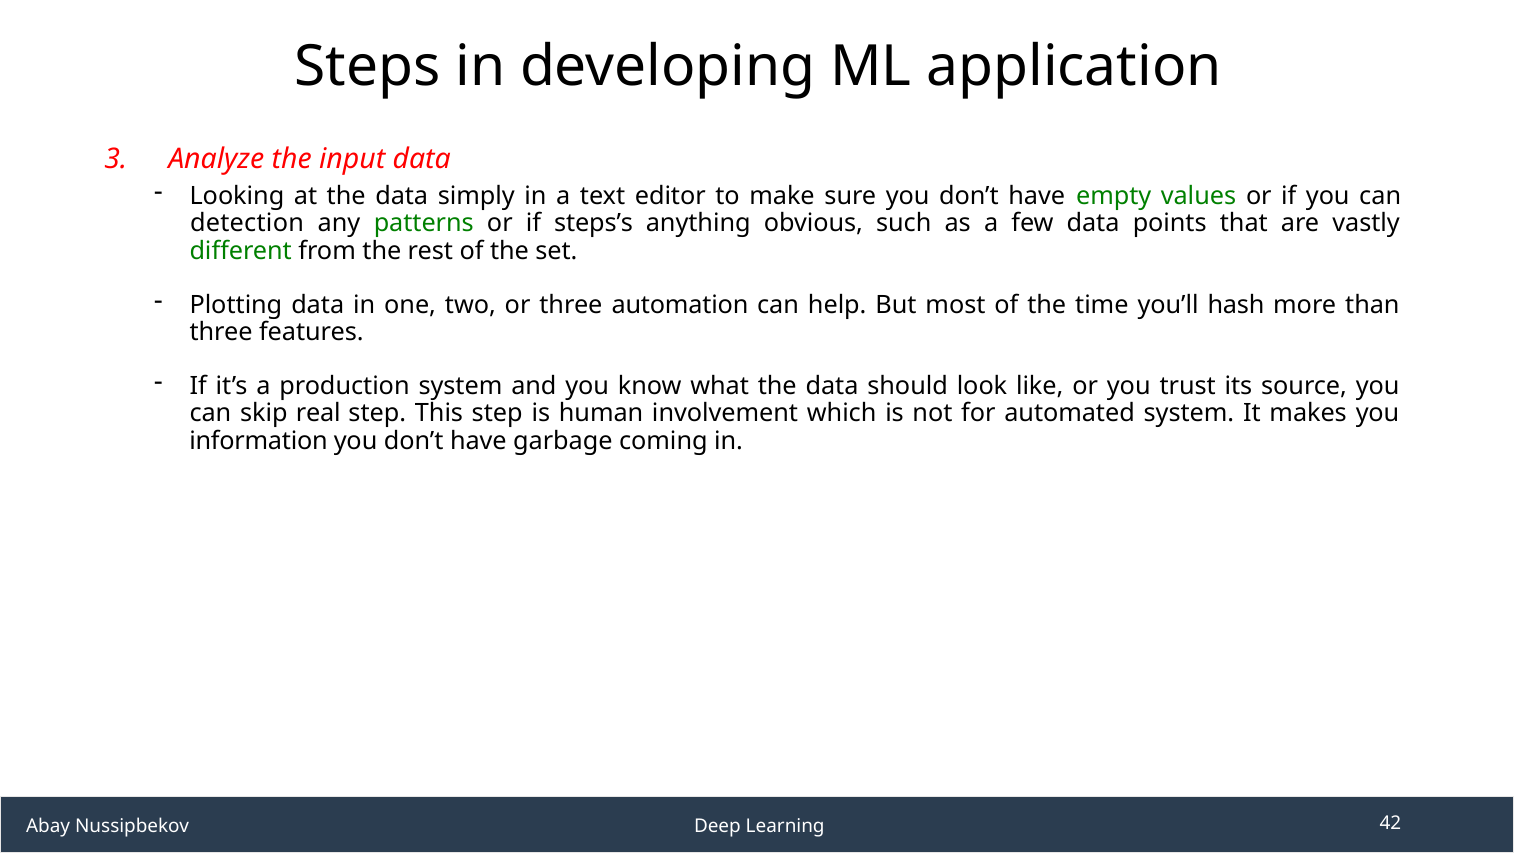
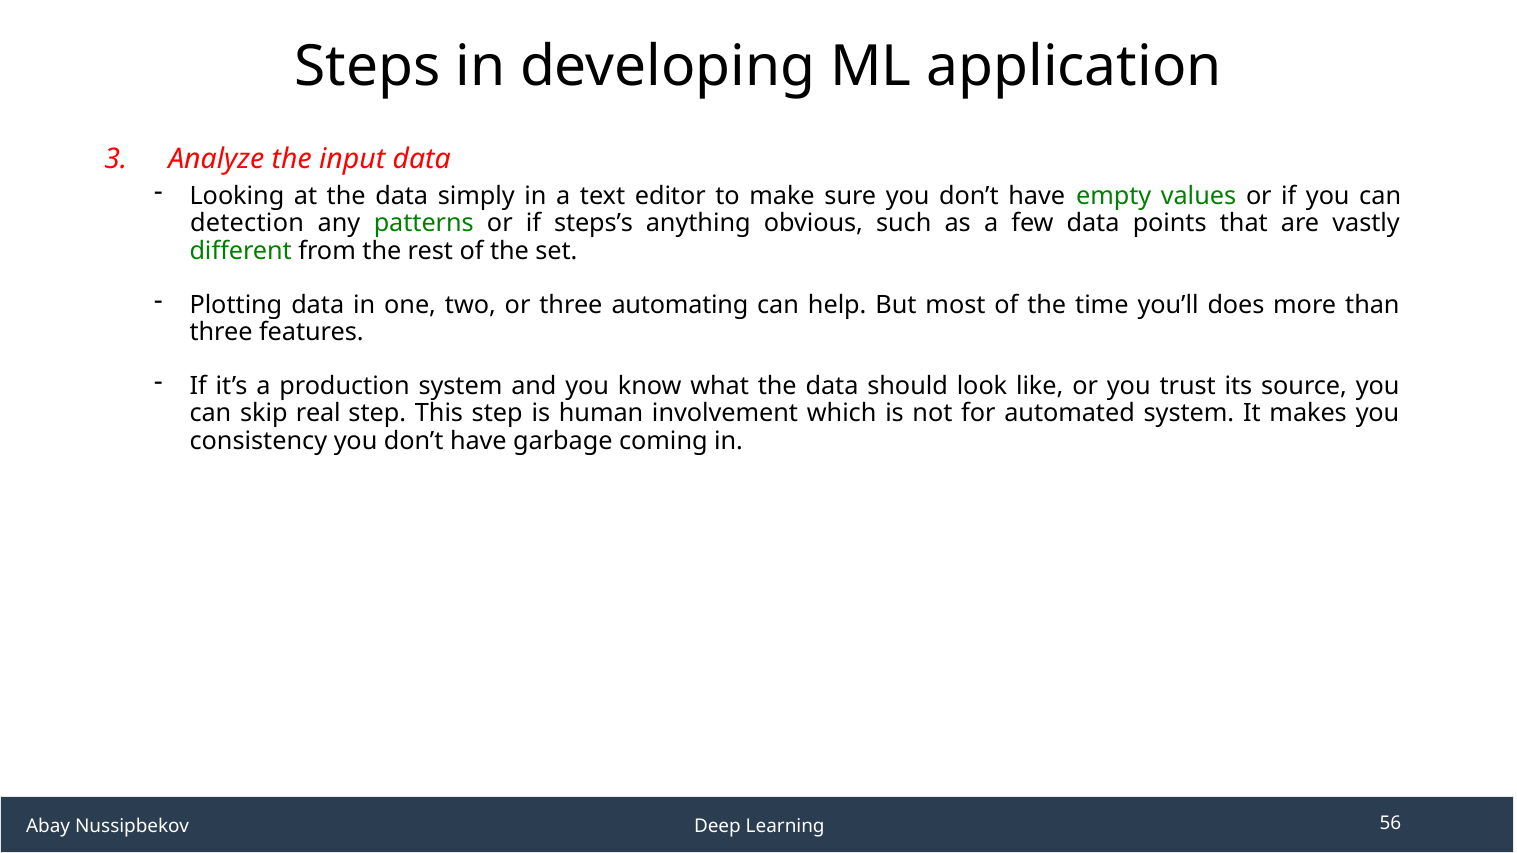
automation: automation -> automating (680, 305)
hash: hash -> does (1236, 305)
information: information -> consistency (258, 441)
42: 42 -> 56 (1390, 824)
